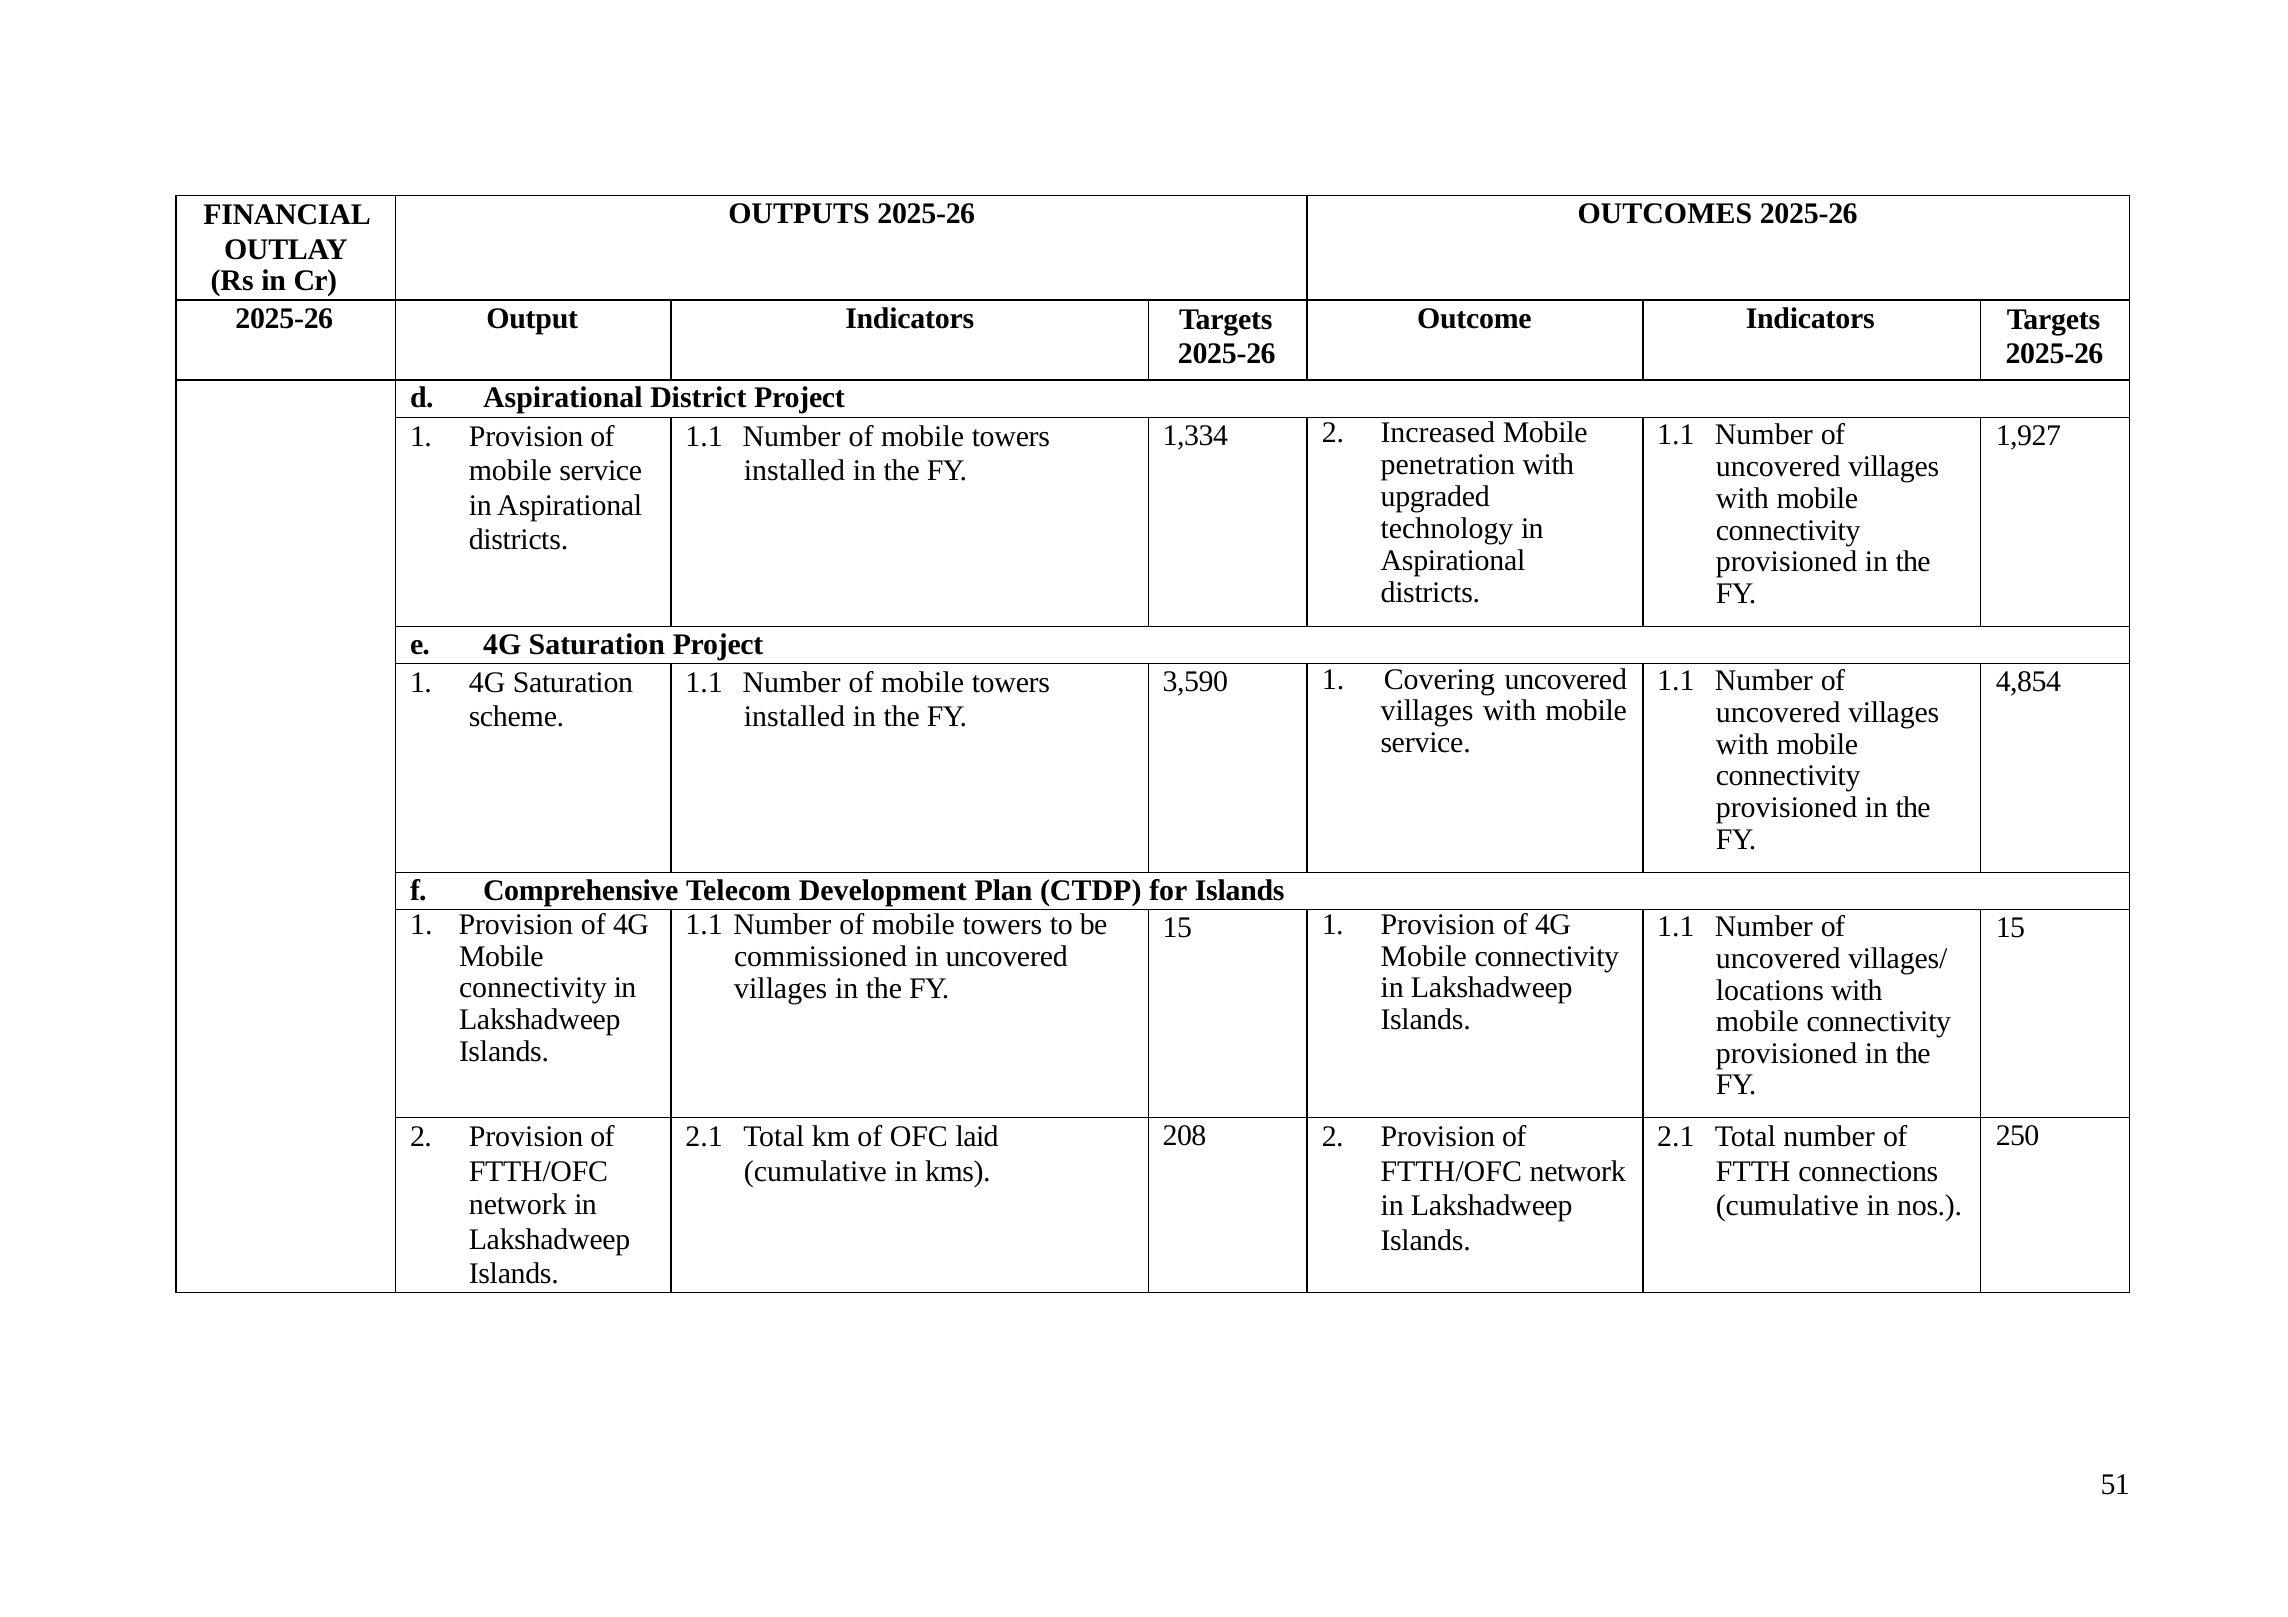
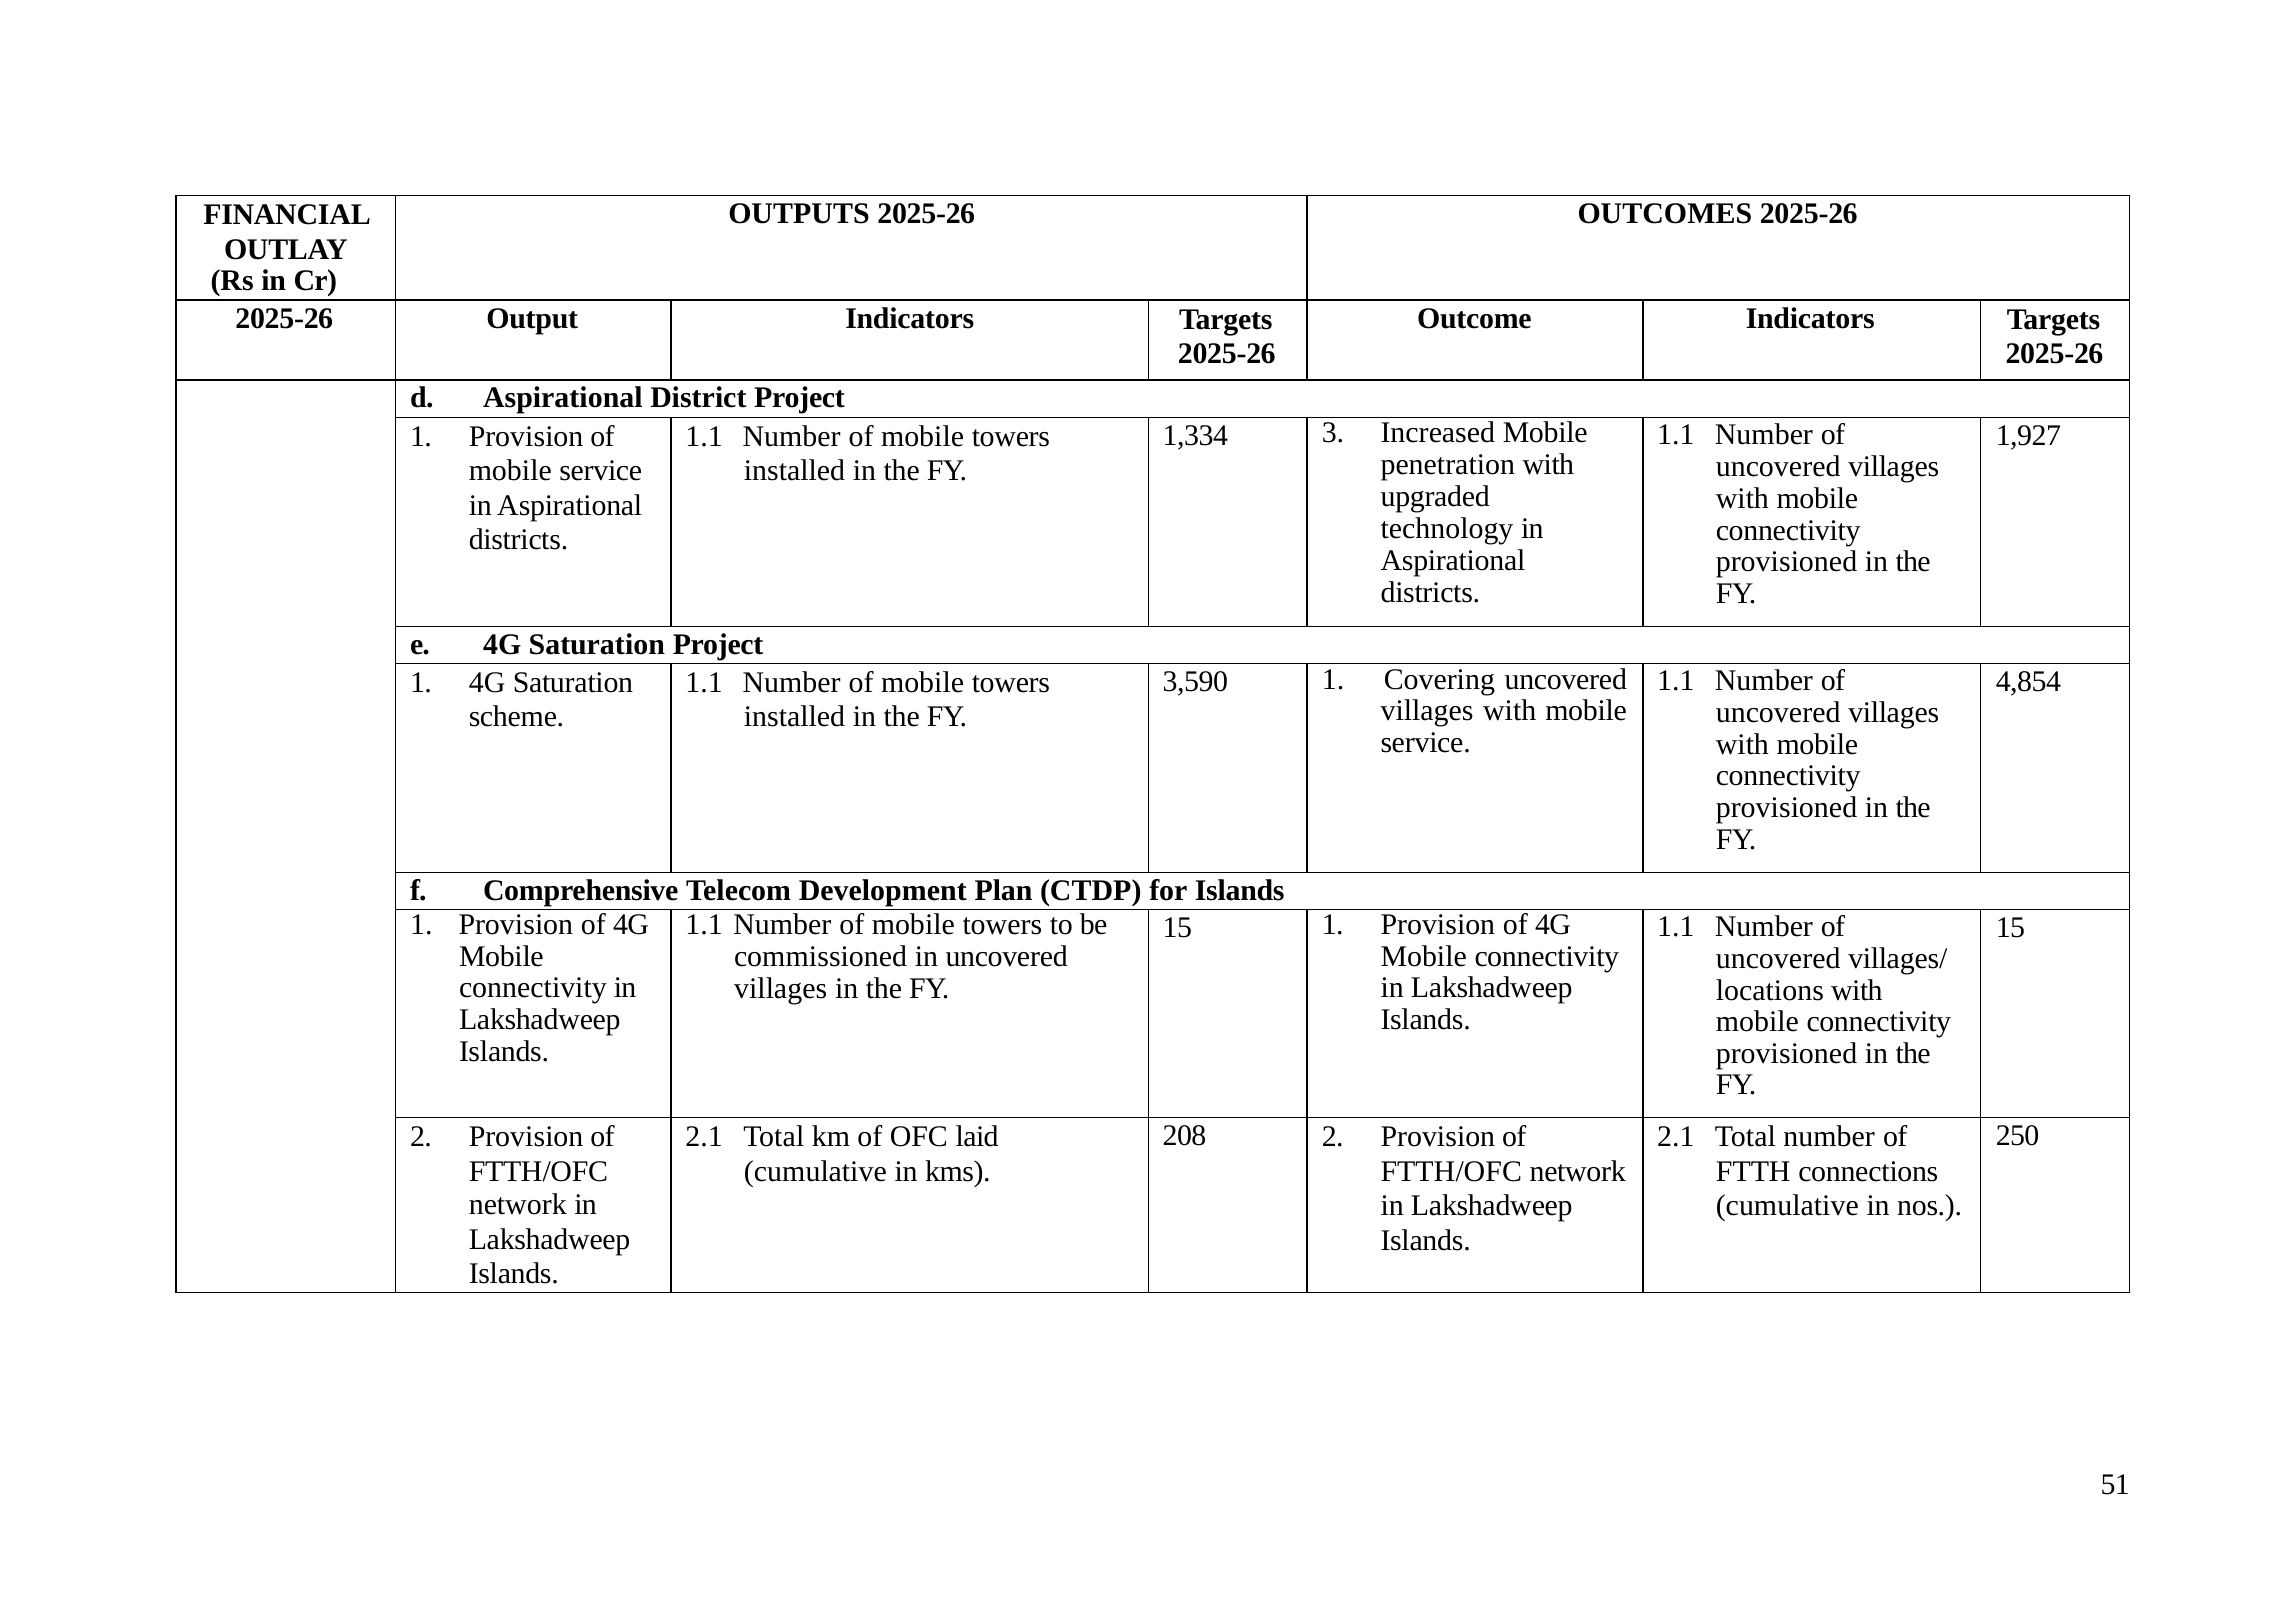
1,334 2: 2 -> 3 (1333, 433)
